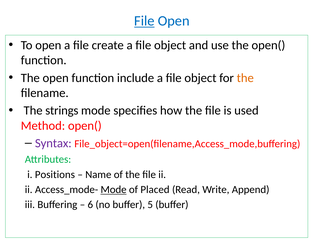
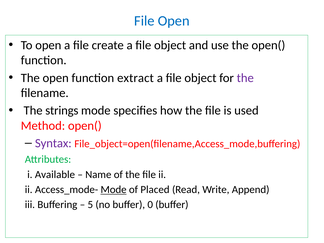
File underline: present -> none (144, 21)
include: include -> extract (135, 78)
the colour: orange -> purple (245, 78)
Positions: Positions -> Available (55, 174)
6: 6 -> 5 (90, 205)
5: 5 -> 0 (150, 205)
